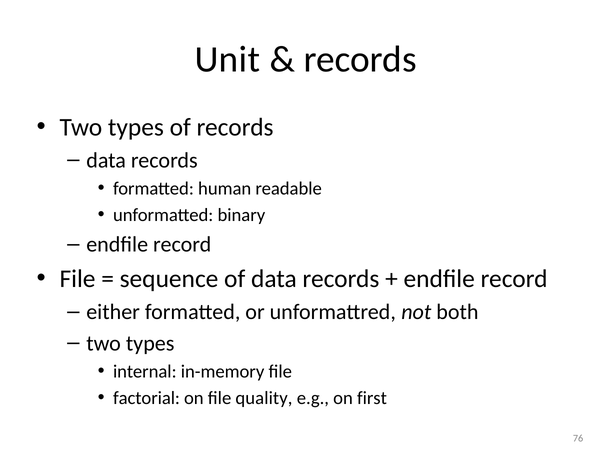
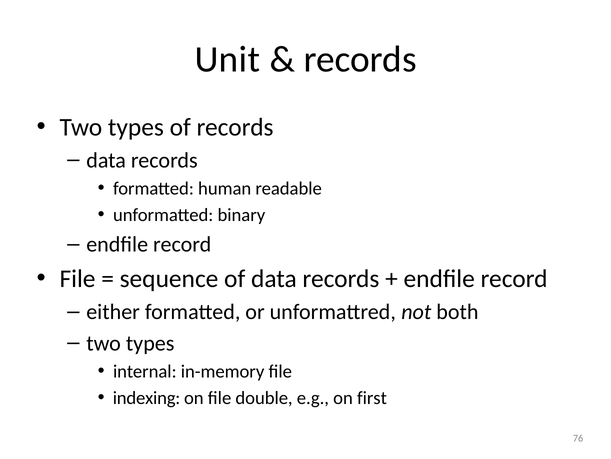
factorial: factorial -> indexing (147, 397)
quality: quality -> double (264, 397)
